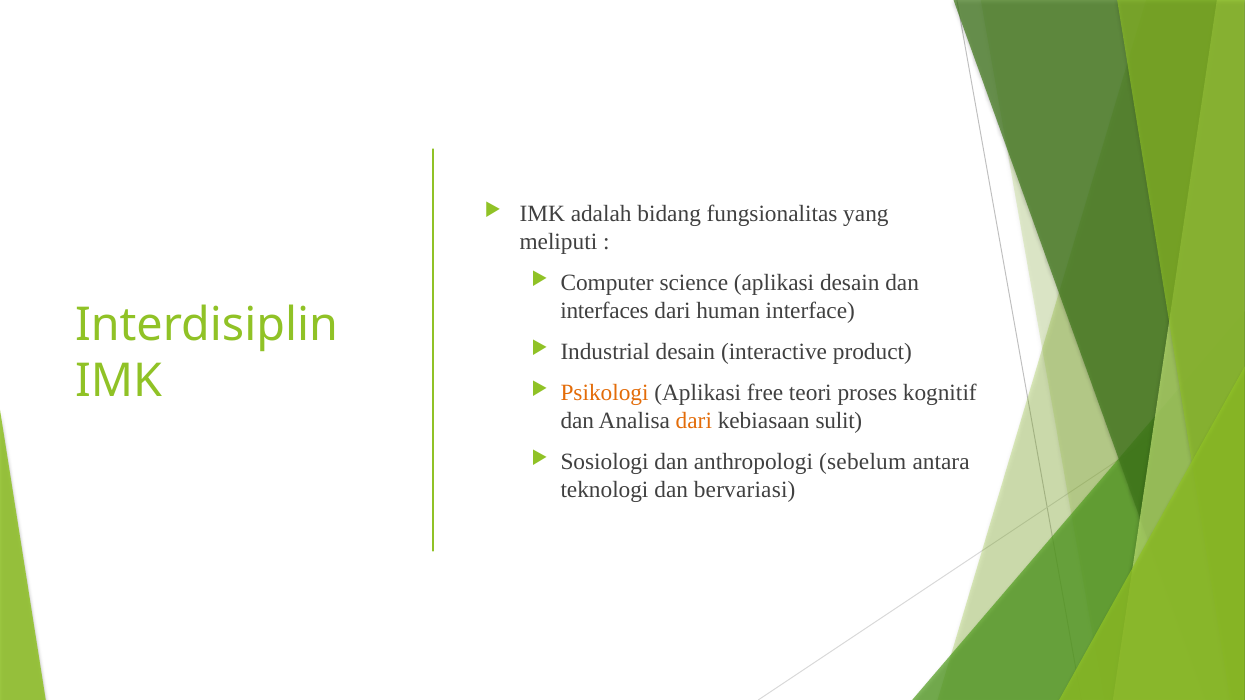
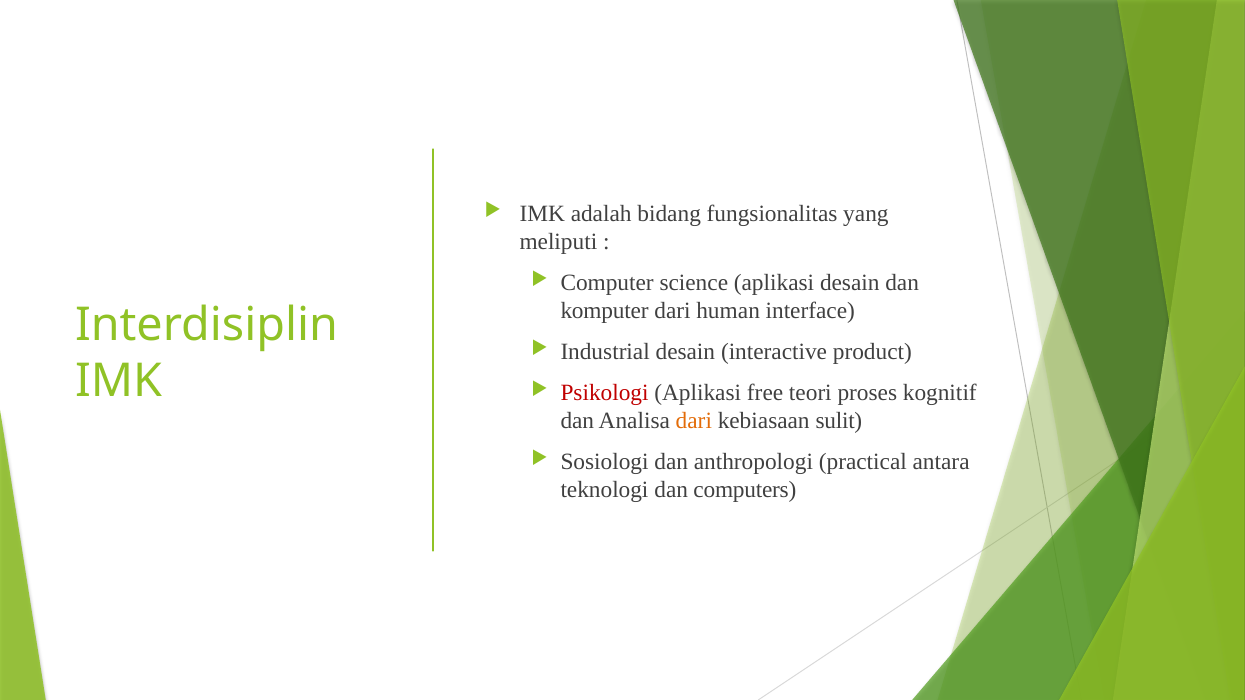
interfaces: interfaces -> komputer (605, 311)
Psikologi colour: orange -> red (605, 393)
sebelum: sebelum -> practical (863, 462)
bervariasi: bervariasi -> computers (745, 490)
